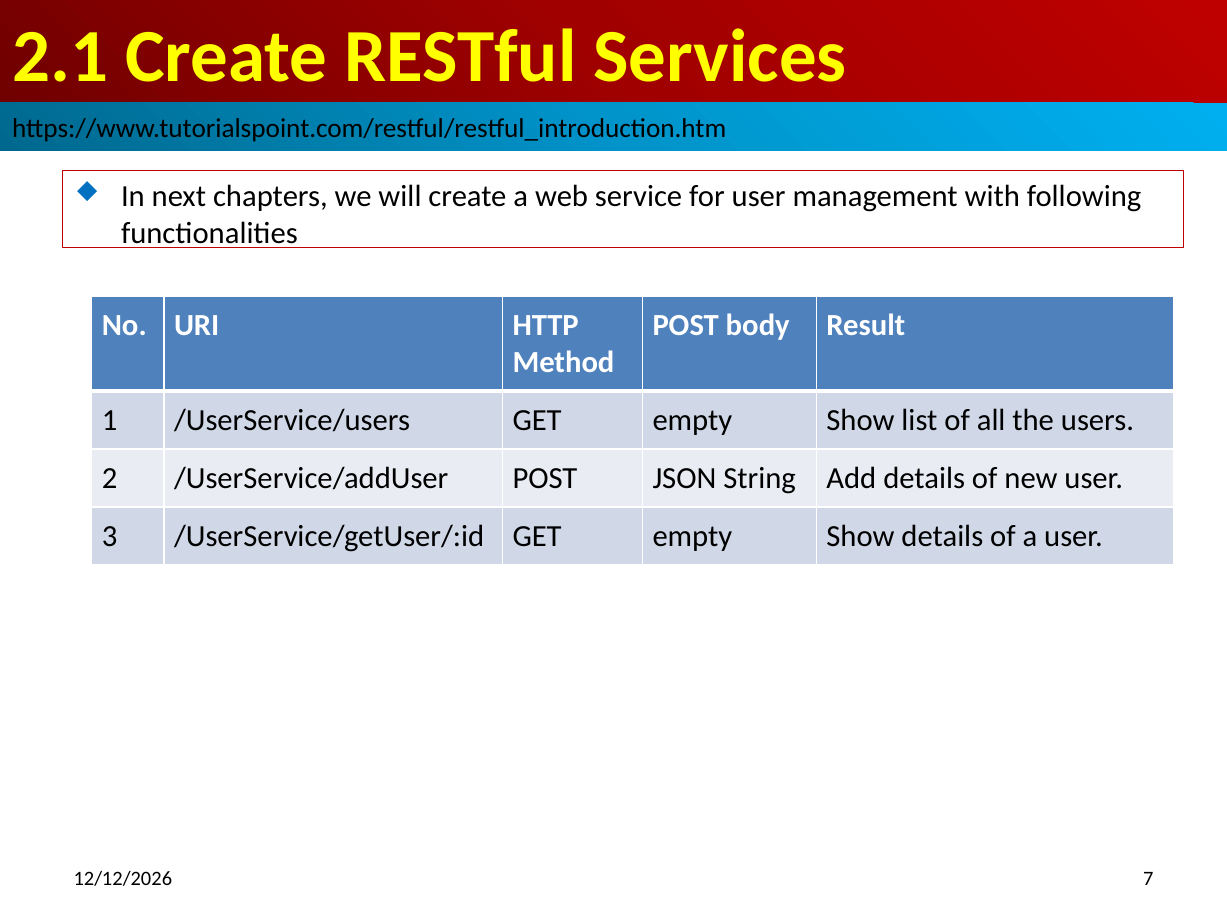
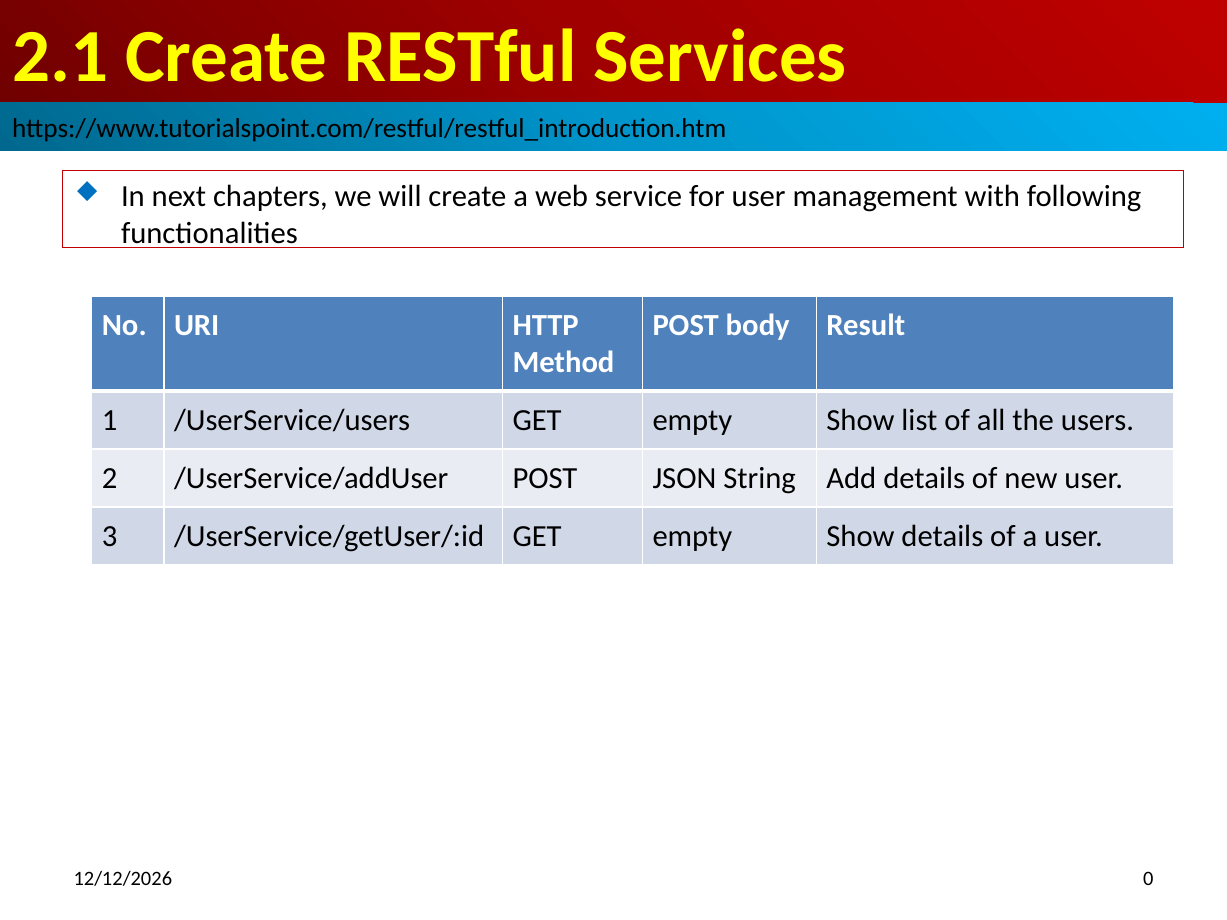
7: 7 -> 0 (1148, 879)
